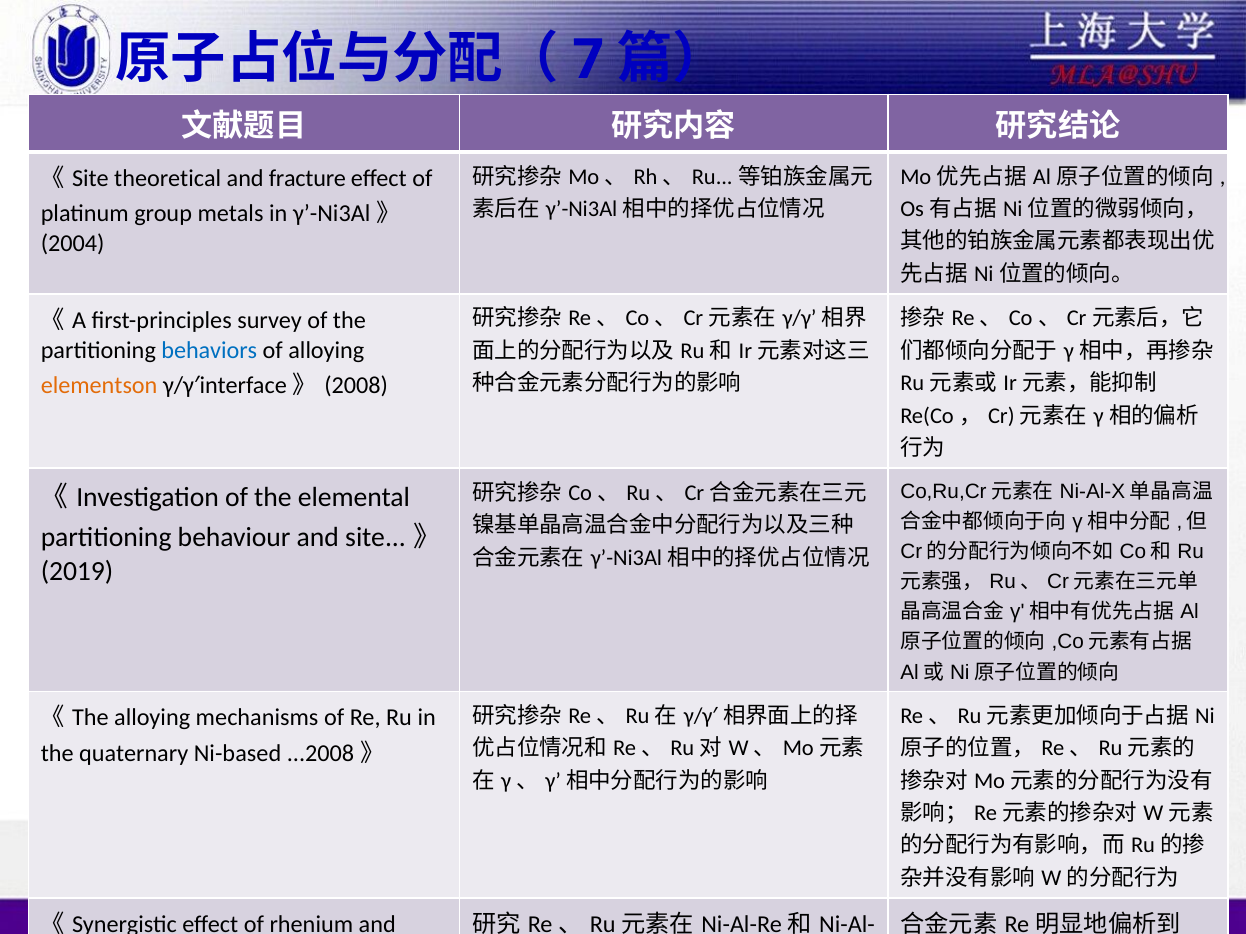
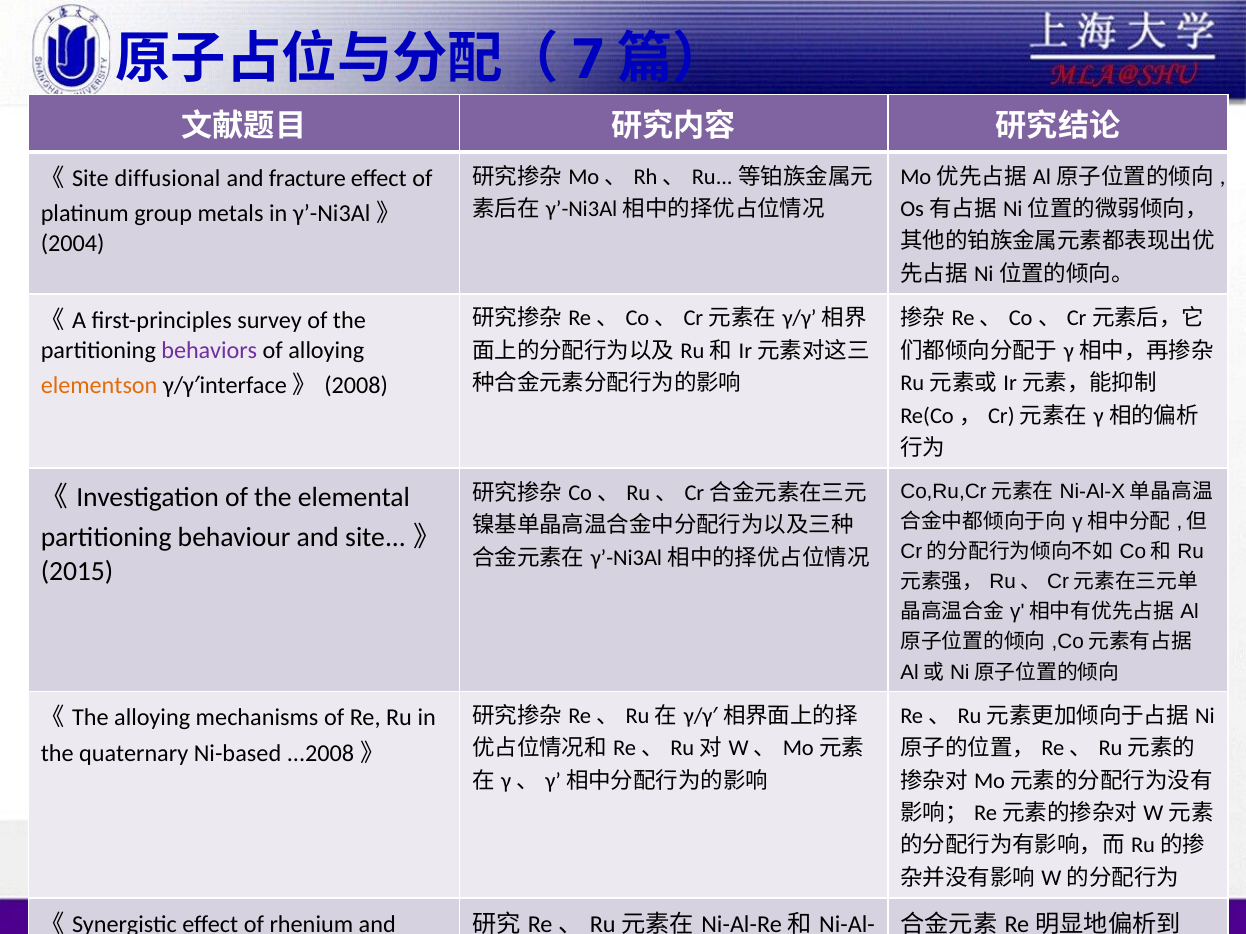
theoretical: theoretical -> diffusional (168, 178)
behaviors colour: blue -> purple (209, 351)
2019: 2019 -> 2015 (77, 572)
